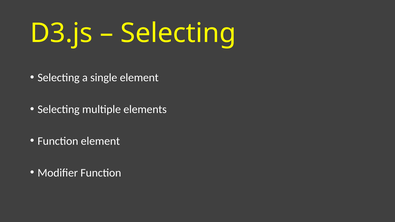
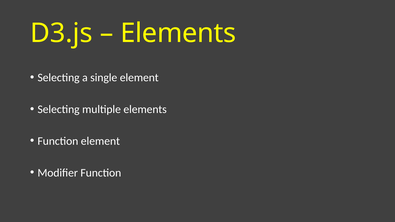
Selecting: Selecting -> Elements (178, 33)
